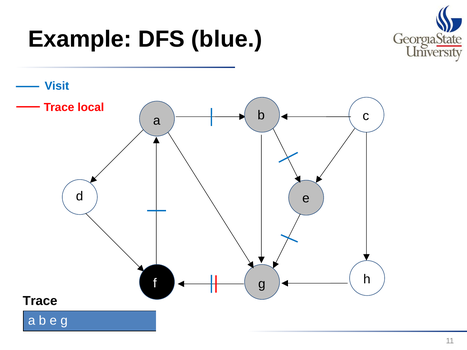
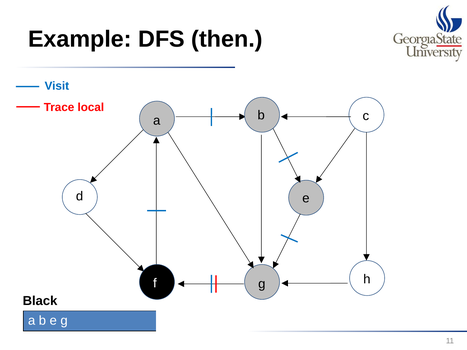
blue: blue -> then (227, 39)
Trace: Trace -> Black (40, 301)
